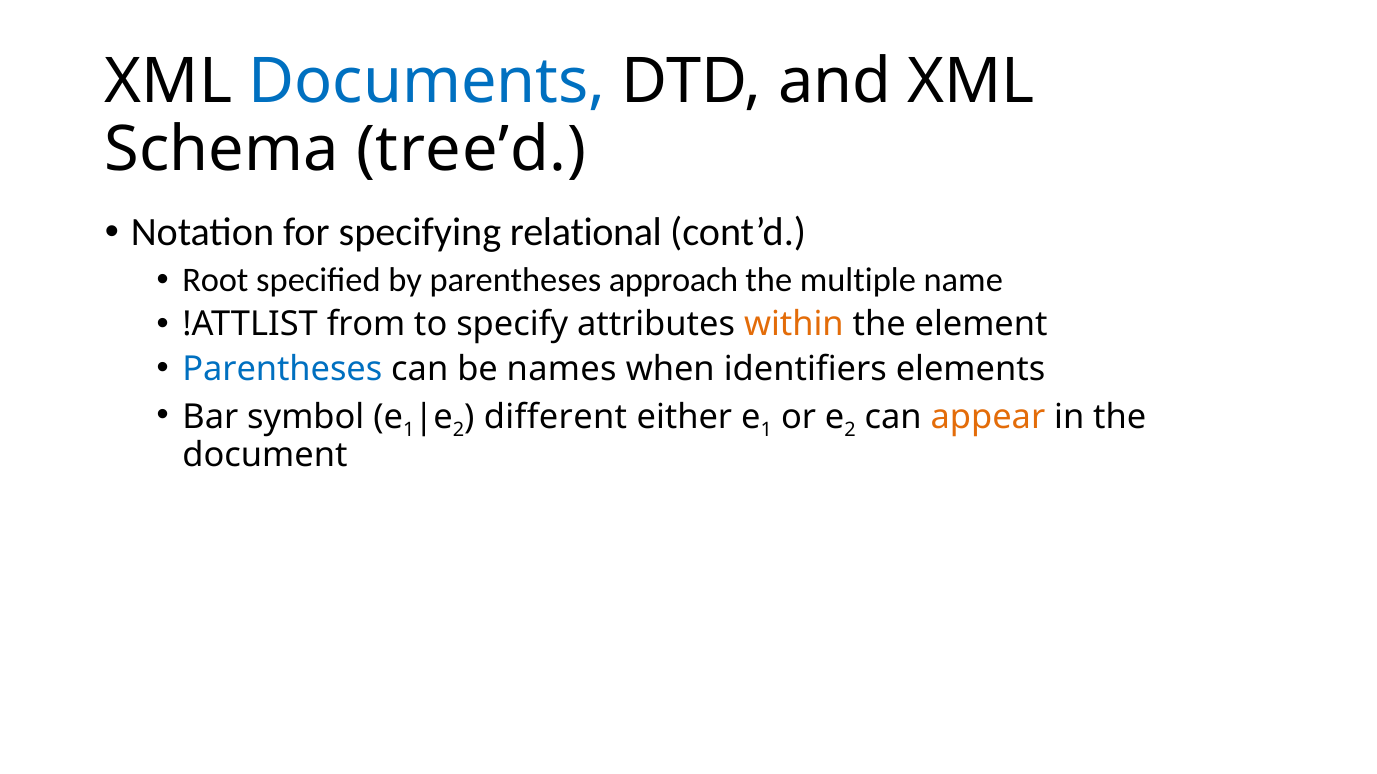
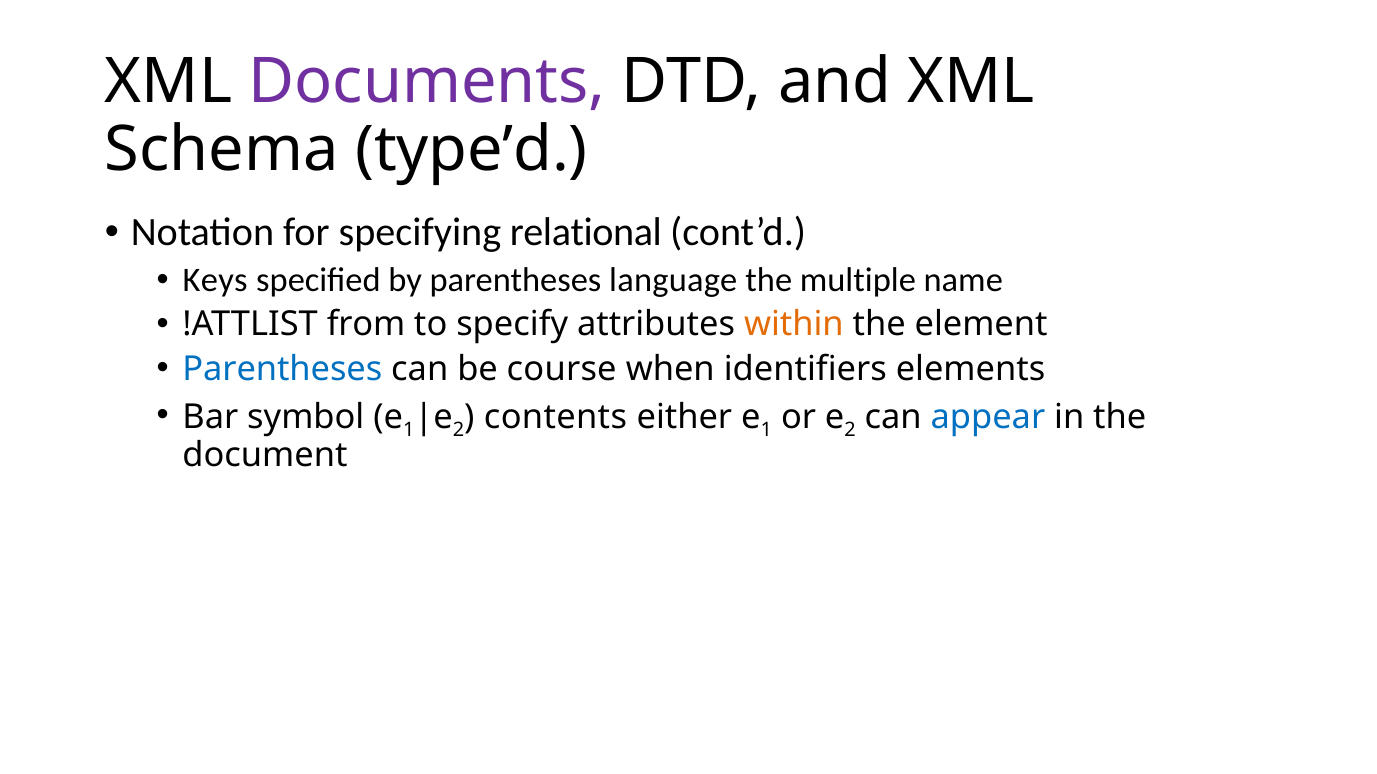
Documents colour: blue -> purple (427, 82)
tree’d: tree’d -> type’d (472, 150)
Root: Root -> Keys (215, 280)
approach: approach -> language (673, 280)
names: names -> course (562, 369)
different: different -> contents (555, 417)
appear colour: orange -> blue (988, 417)
